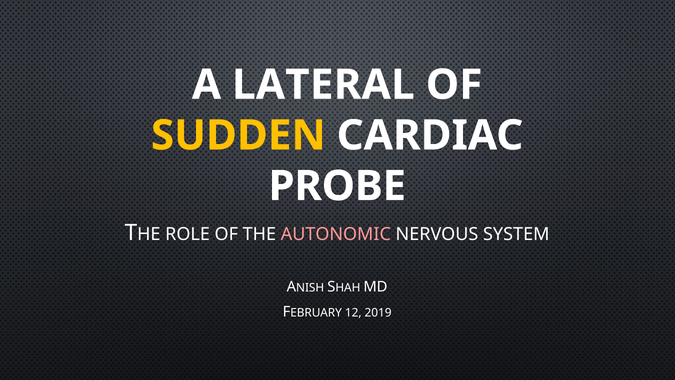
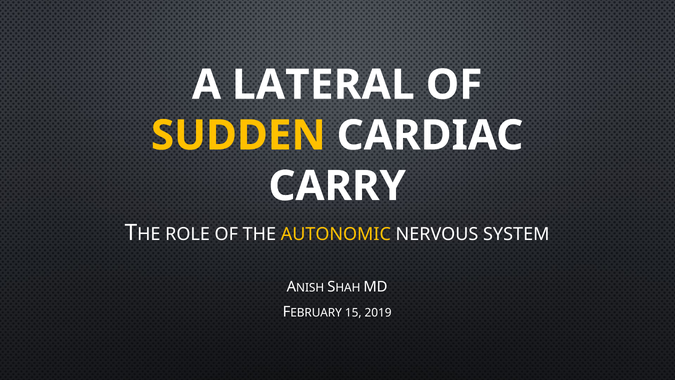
PROBE: PROBE -> CARRY (337, 186)
AUTONOMIC colour: pink -> yellow (336, 234)
12: 12 -> 15 (353, 313)
